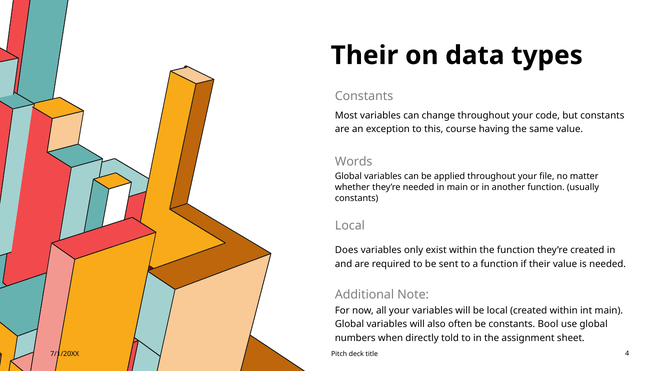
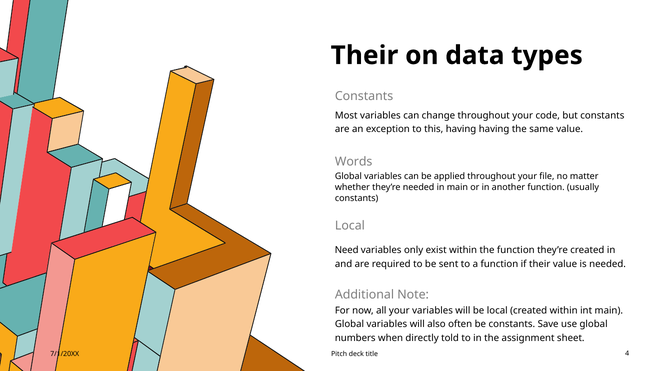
this course: course -> having (461, 129)
Does: Does -> Need (347, 250)
Bool: Bool -> Save (548, 324)
